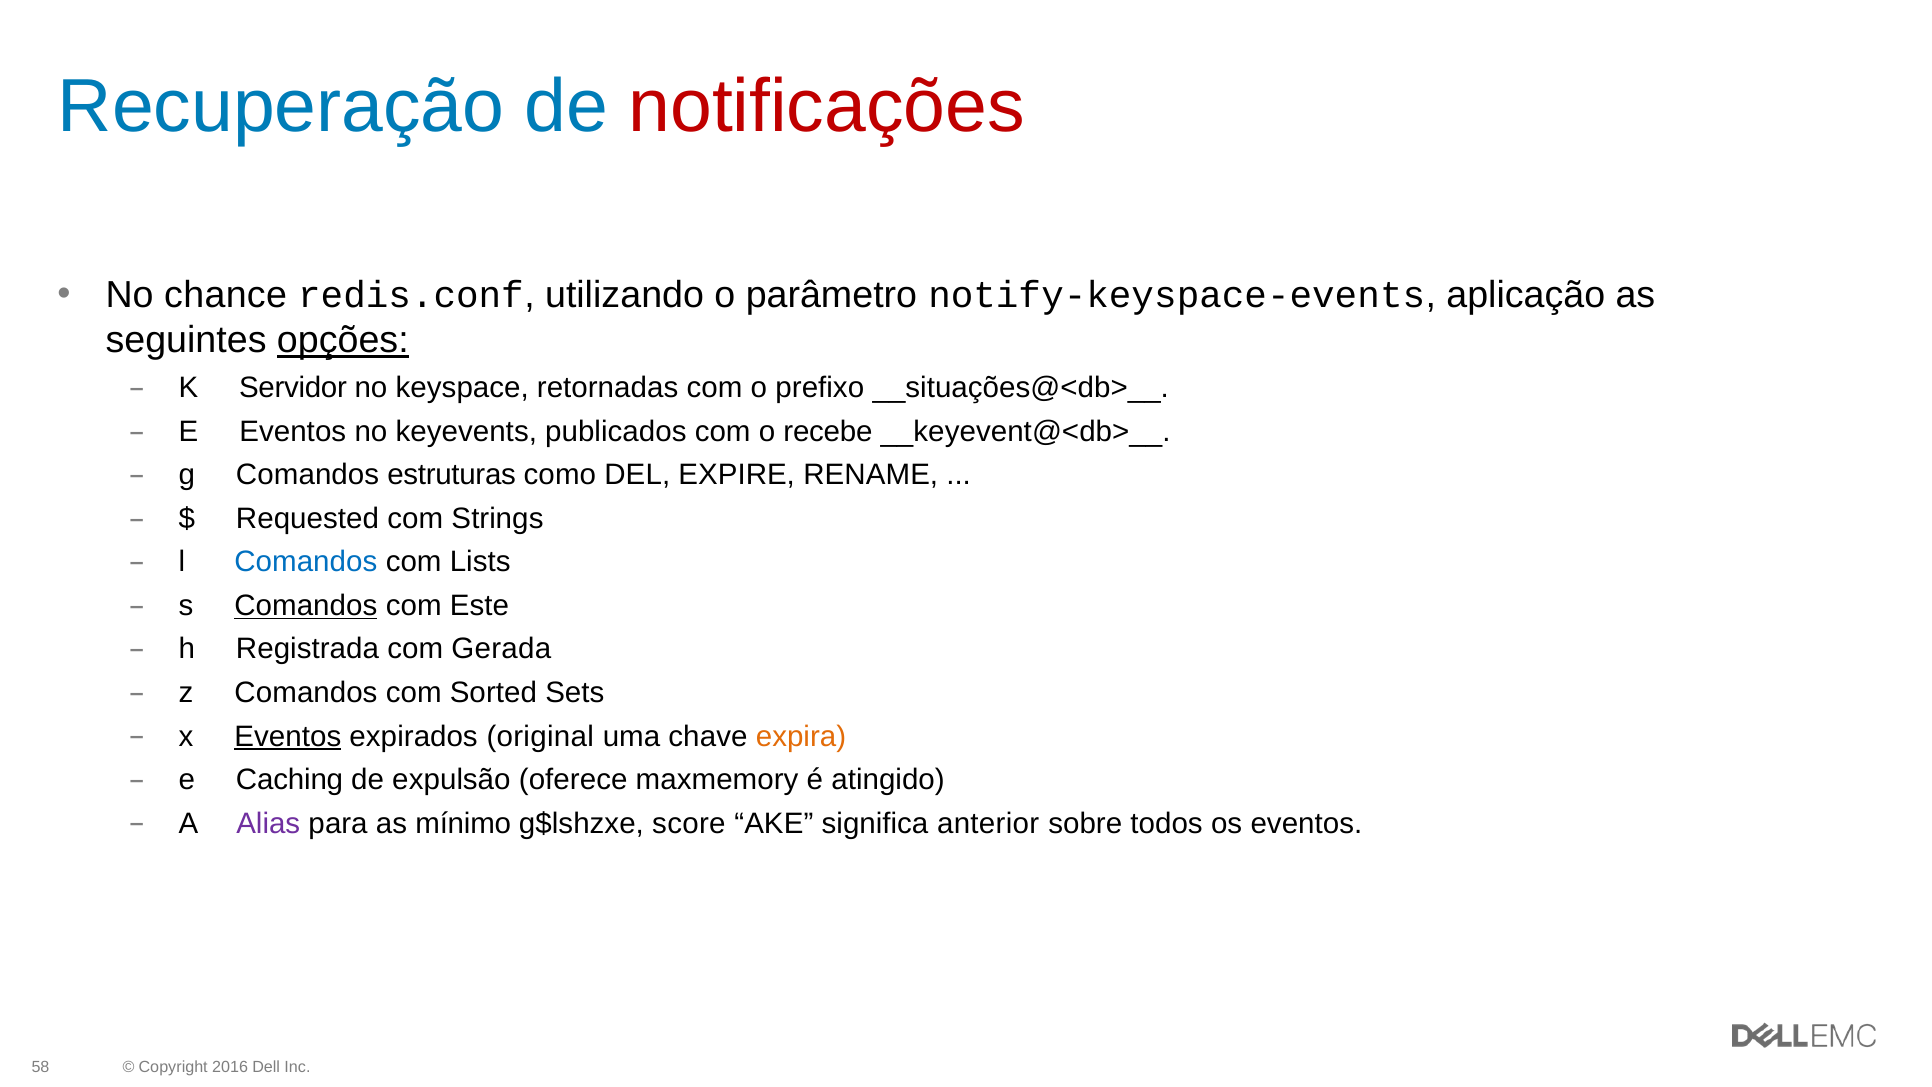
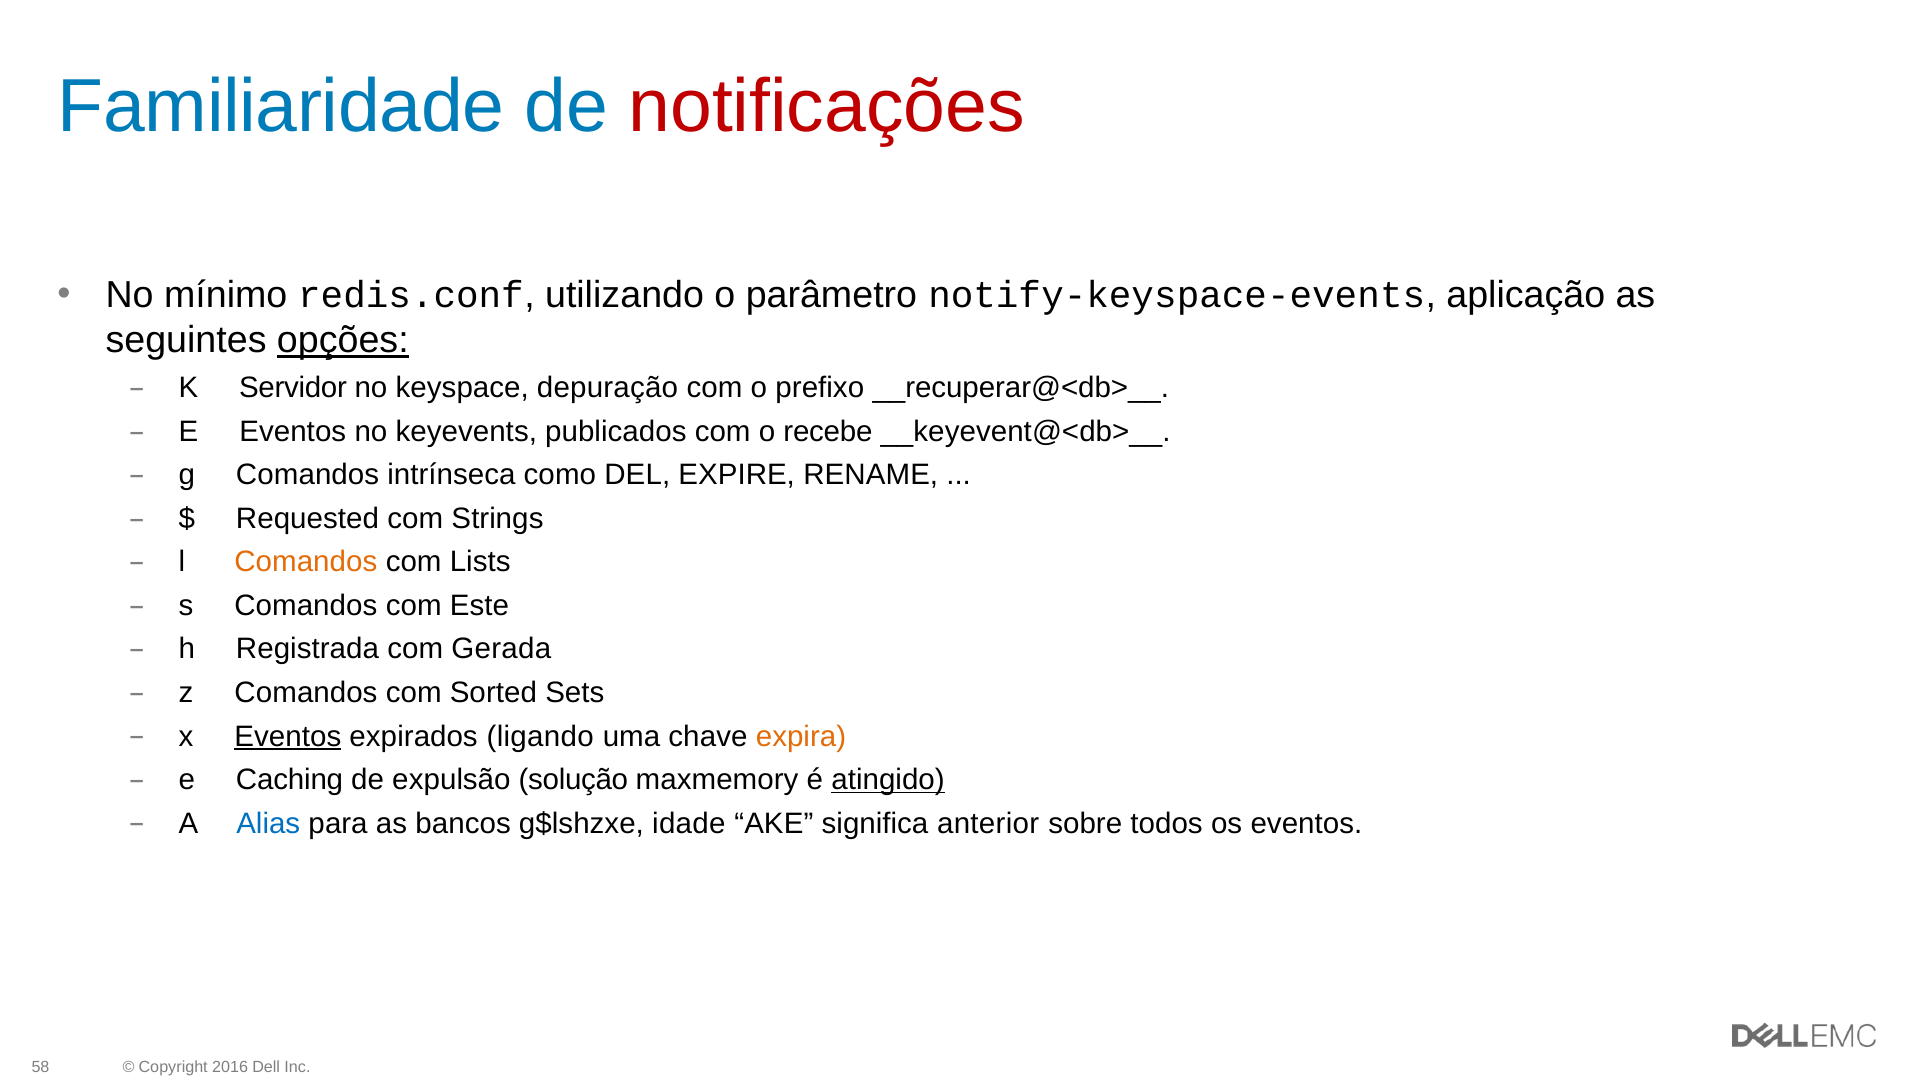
Recuperação: Recuperação -> Familiaridade (281, 107)
chance: chance -> mínimo (226, 295)
retornadas: retornadas -> depuração (608, 388)
__situações@<db>__: __situações@<db>__ -> __recuperar@<db>__ (1021, 388)
estruturas: estruturas -> intrínseca (451, 475)
Comandos colour: blue -> orange (306, 562)
Comandos underline: present -> none (306, 606)
original: original -> ligando (540, 736)
oferece: oferece -> solução (573, 780)
atingido underline: none -> present (888, 780)
Alias colour: purple -> blue (268, 823)
mínimo: mínimo -> bancos (463, 823)
score: score -> idade (689, 823)
